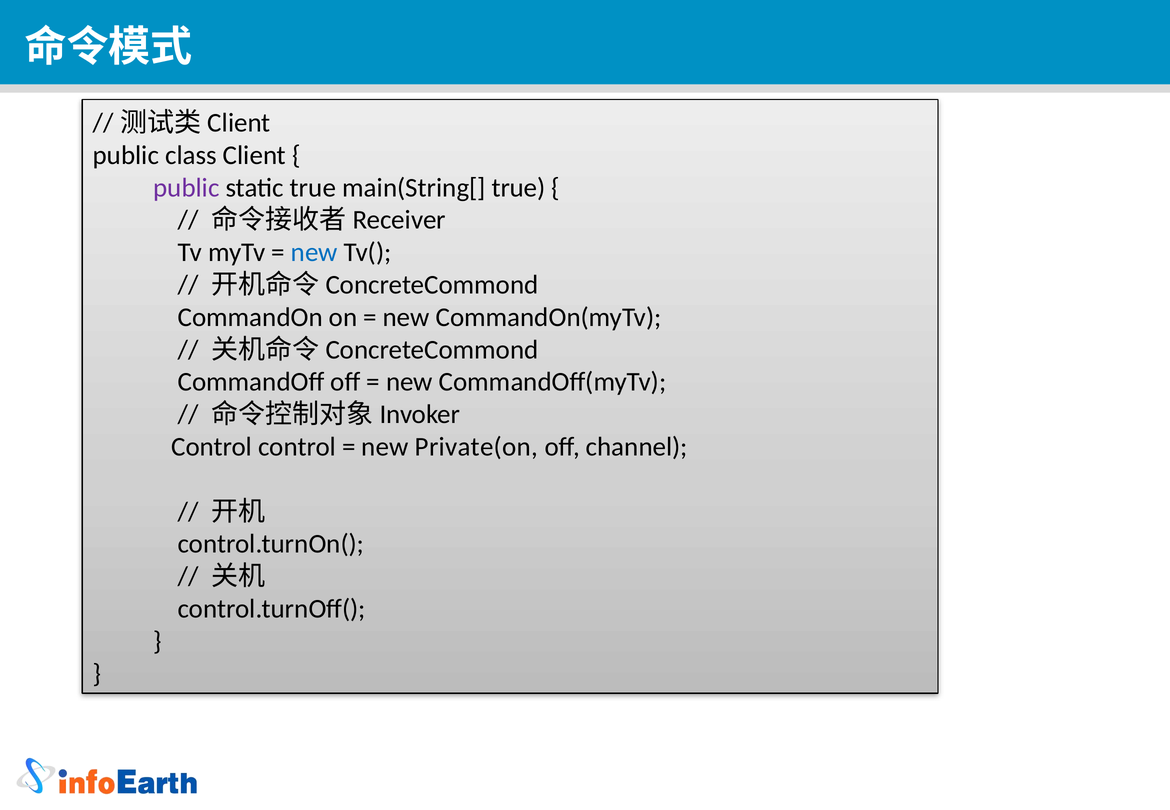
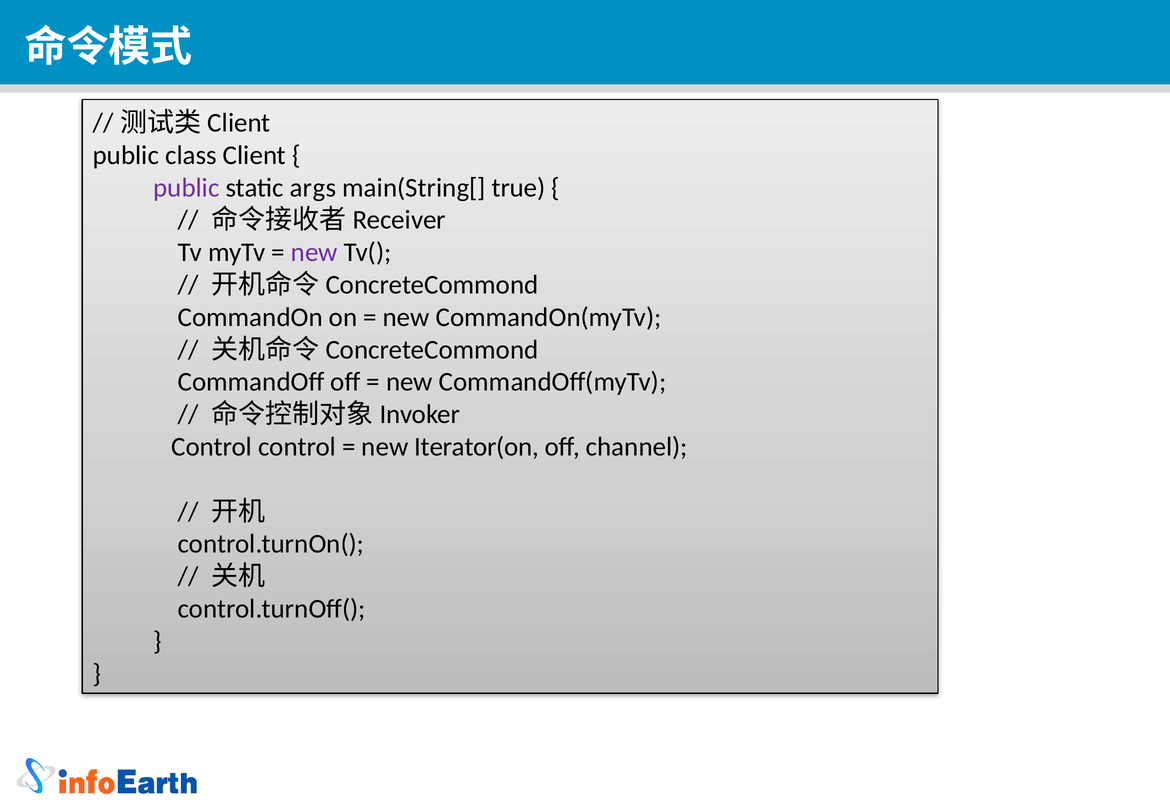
static true: true -> args (313, 188)
new colour: blue -> purple (314, 252)
Private(on: Private(on -> Iterator(on (477, 447)
